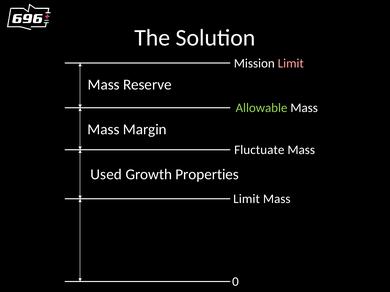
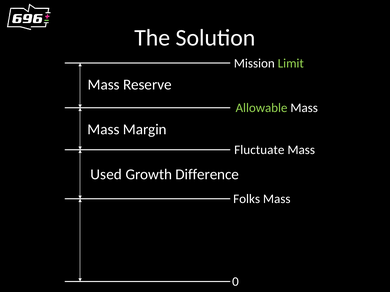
Limit colour: pink -> light green (291, 64)
Properties: Properties -> Difference (207, 175)
Limit: Limit -> Folks (247, 199)
